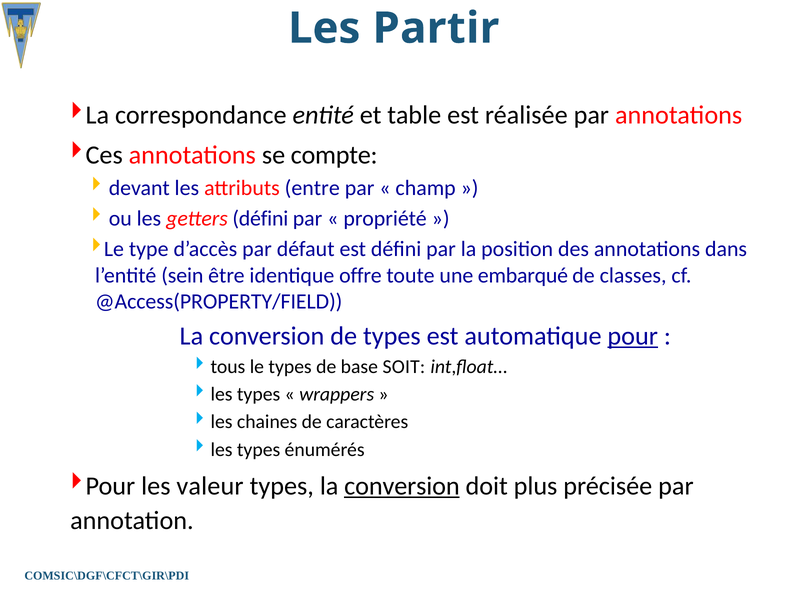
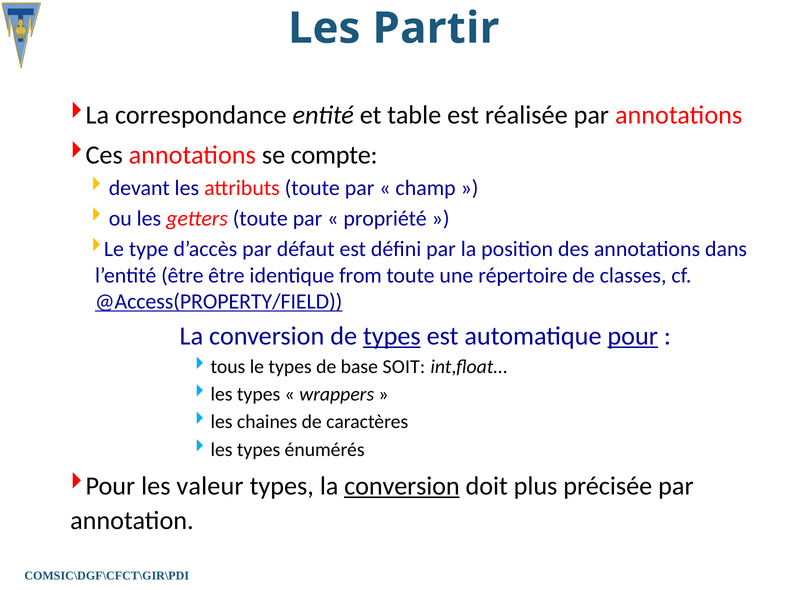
attributs entre: entre -> toute (312, 188)
getters défini: défini -> toute (260, 219)
l’entité sein: sein -> être (182, 275)
offre: offre -> from (360, 275)
embarqué: embarqué -> répertoire (523, 275)
@Access(PROPERTY/FIELD underline: none -> present (219, 302)
types underline: none -> present (392, 336)
